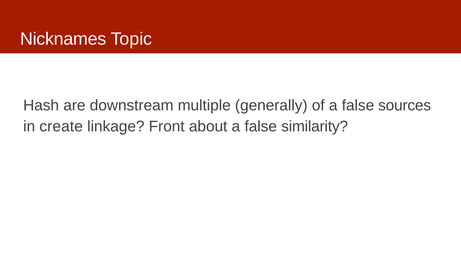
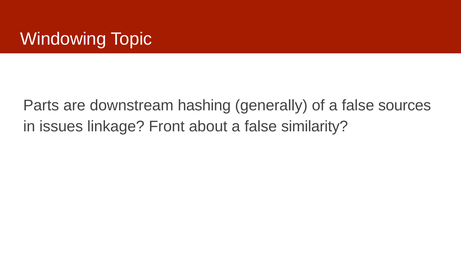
Nicknames: Nicknames -> Windowing (63, 39)
Hash: Hash -> Parts (41, 105)
multiple: multiple -> hashing (204, 105)
create: create -> issues (61, 127)
